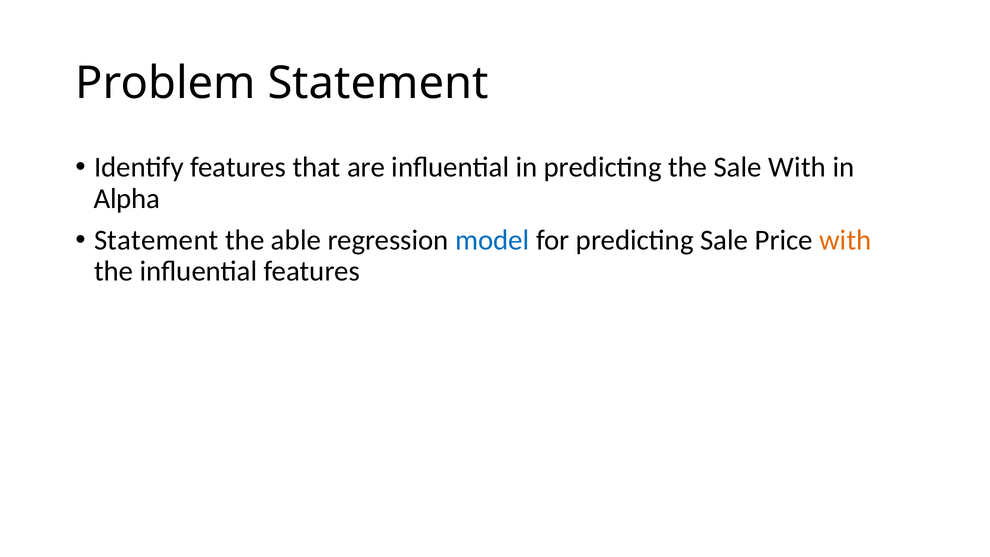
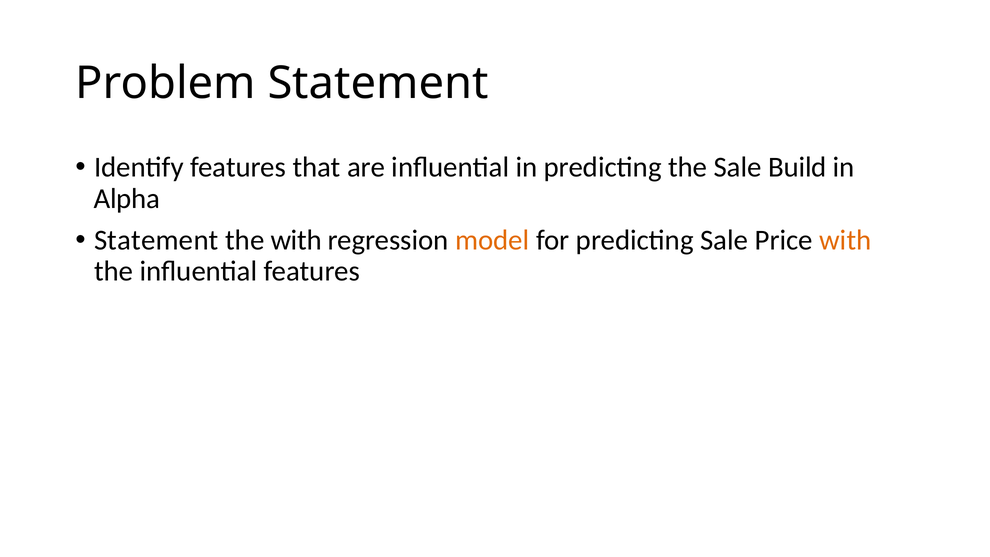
Sale With: With -> Build (797, 167)
the able: able -> with (296, 240)
model colour: blue -> orange (492, 240)
